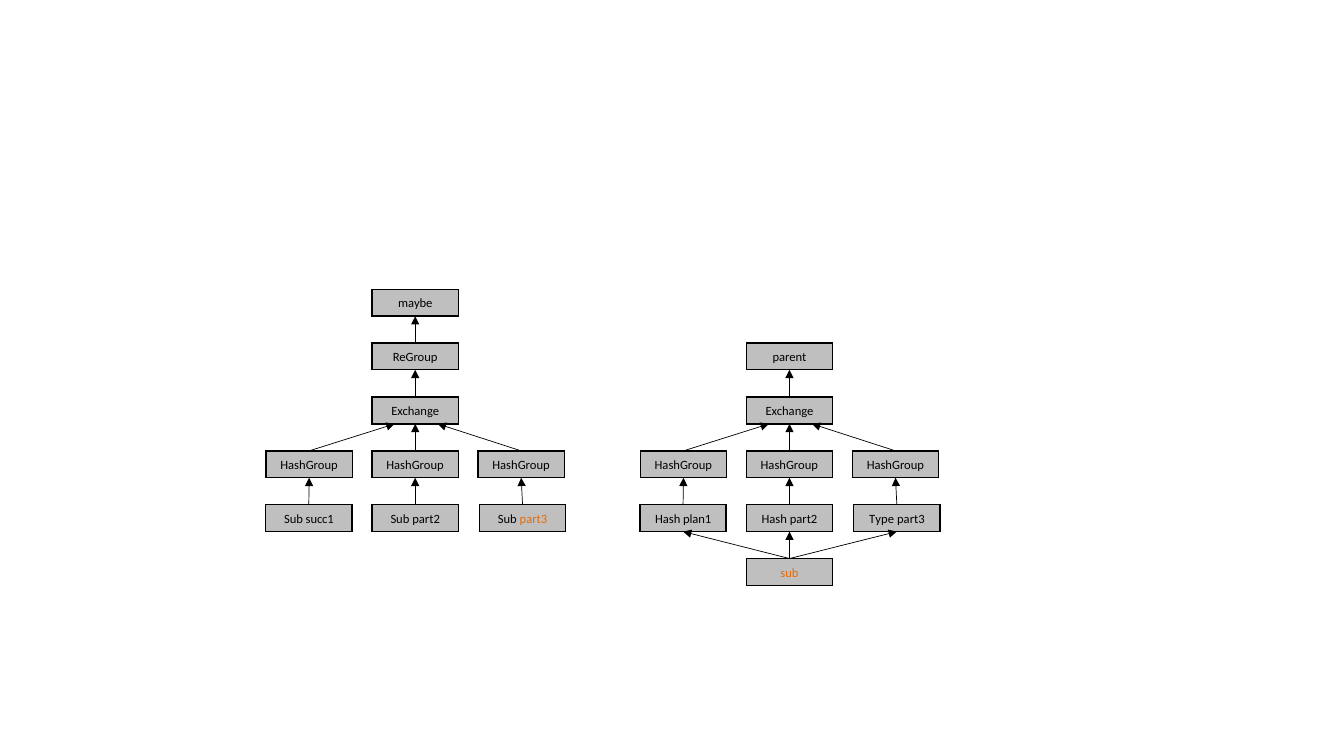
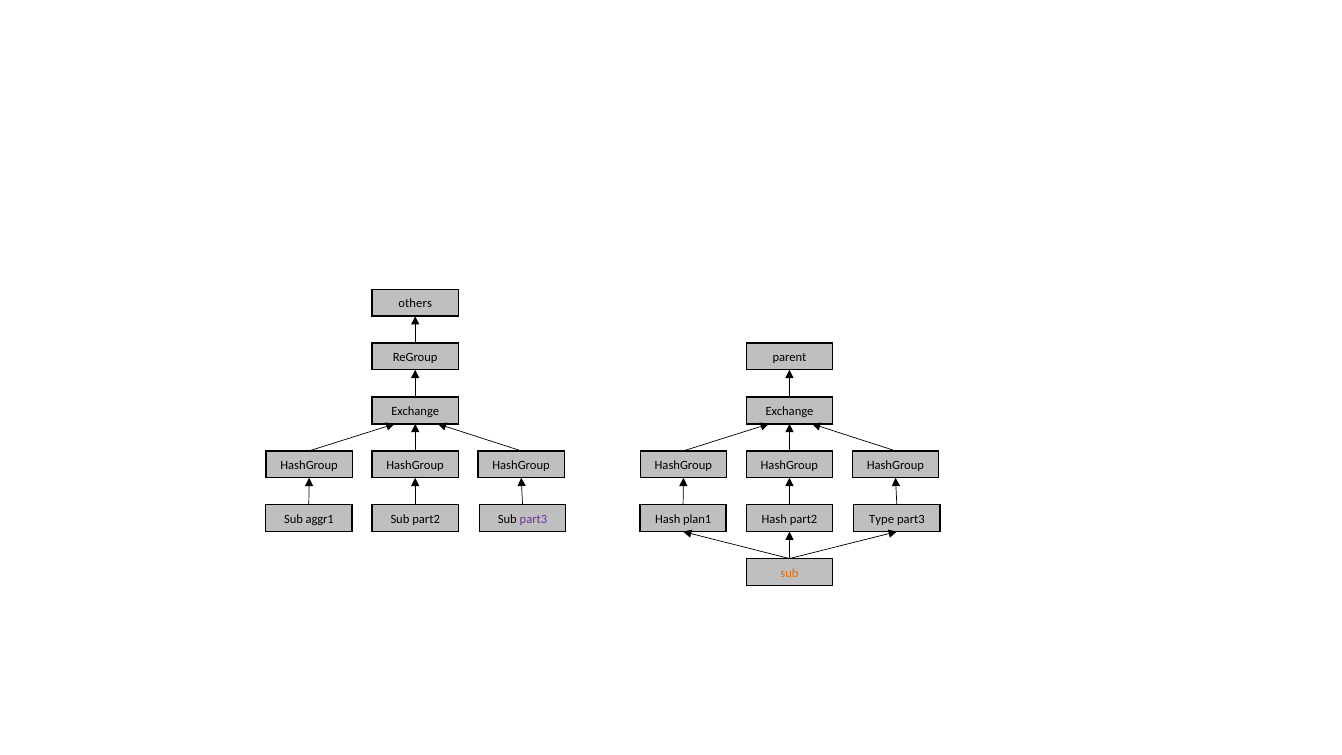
maybe: maybe -> others (415, 304)
succ1: succ1 -> aggr1 (320, 519)
part3 colour: orange -> purple (533, 519)
